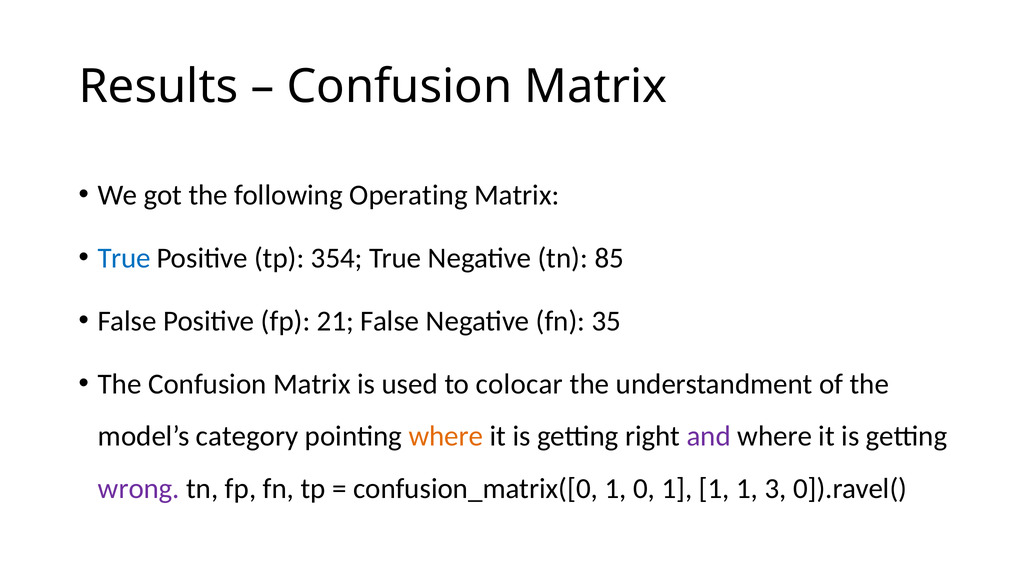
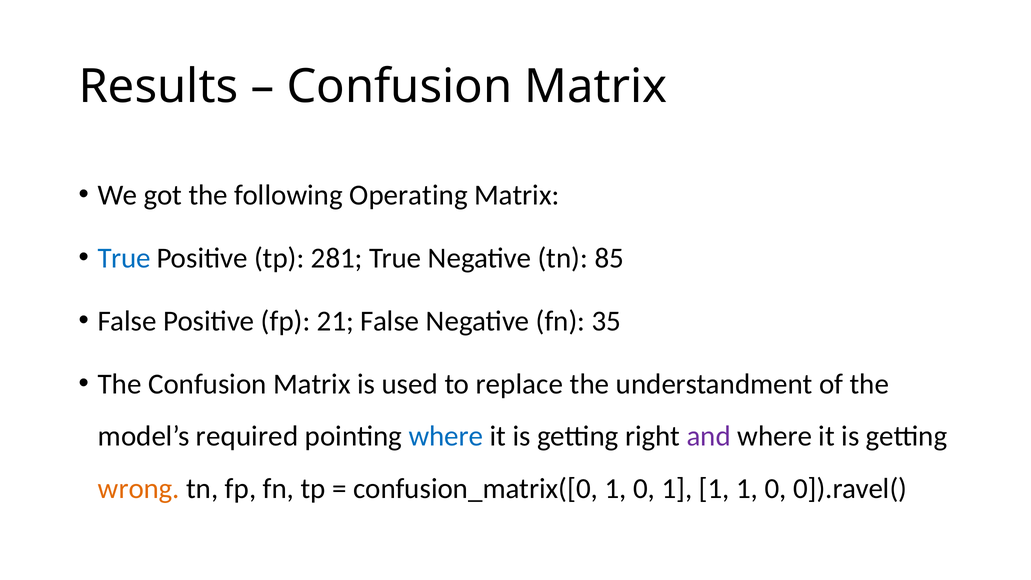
354: 354 -> 281 (337, 258)
colocar: colocar -> replace (519, 384)
category: category -> required (247, 436)
where colour: orange -> blue (446, 436)
wrong colour: purple -> orange (139, 489)
1 1 3: 3 -> 0 (776, 489)
